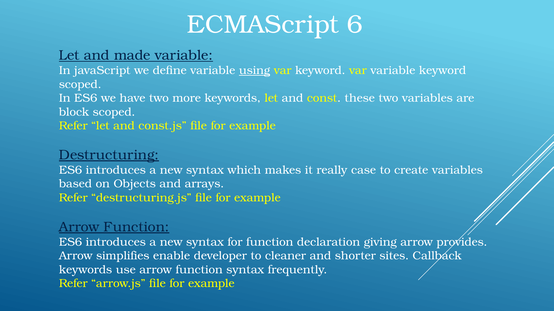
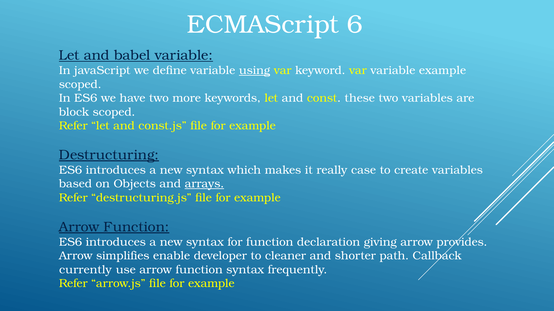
made: made -> babel (132, 56)
variable keyword: keyword -> example (442, 71)
arrays underline: none -> present (204, 184)
sites: sites -> path (394, 256)
keywords: keywords -> currently (85, 270)
